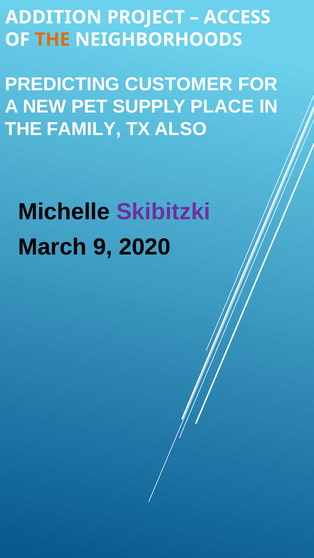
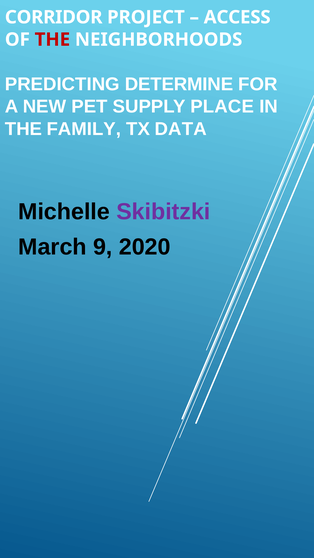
ADDITION: ADDITION -> CORRIDOR (54, 17)
THE colour: orange -> red (52, 40)
CUSTOMER: CUSTOMER -> DETERMINE (179, 84)
ALSO: ALSO -> DATA (181, 129)
